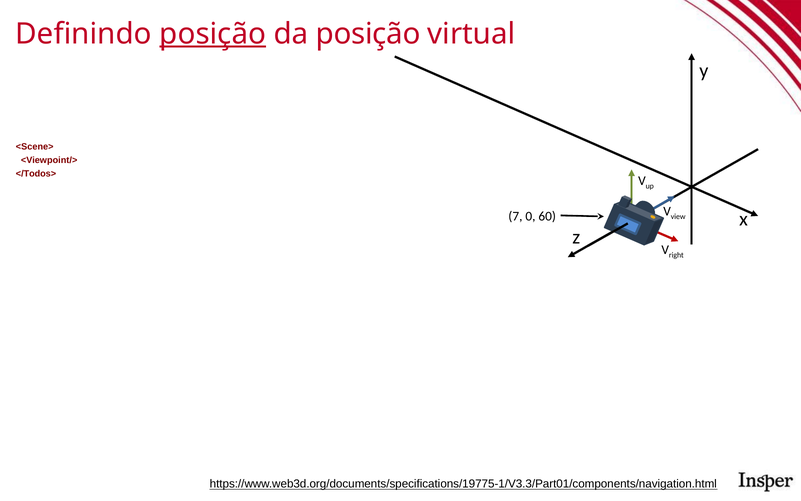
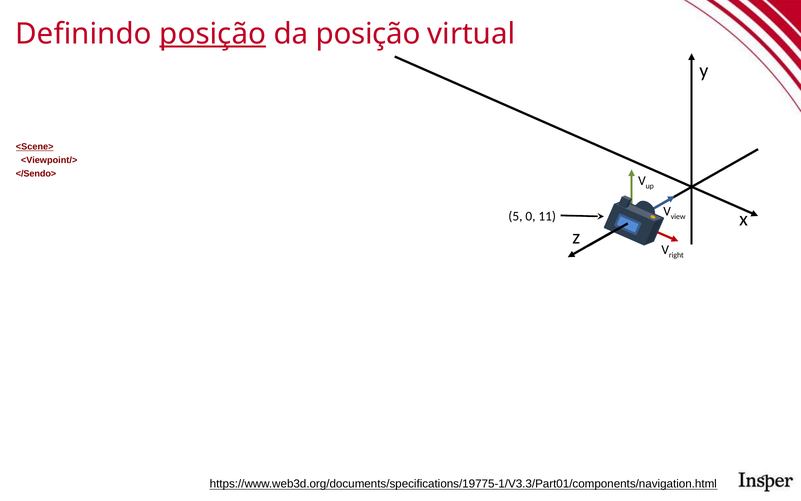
<Scene> underline: none -> present (35, 147)
</Todos>: </Todos> -> </Sendo> (36, 174)
7: 7 -> 5 (515, 216)
60: 60 -> 11 (547, 216)
